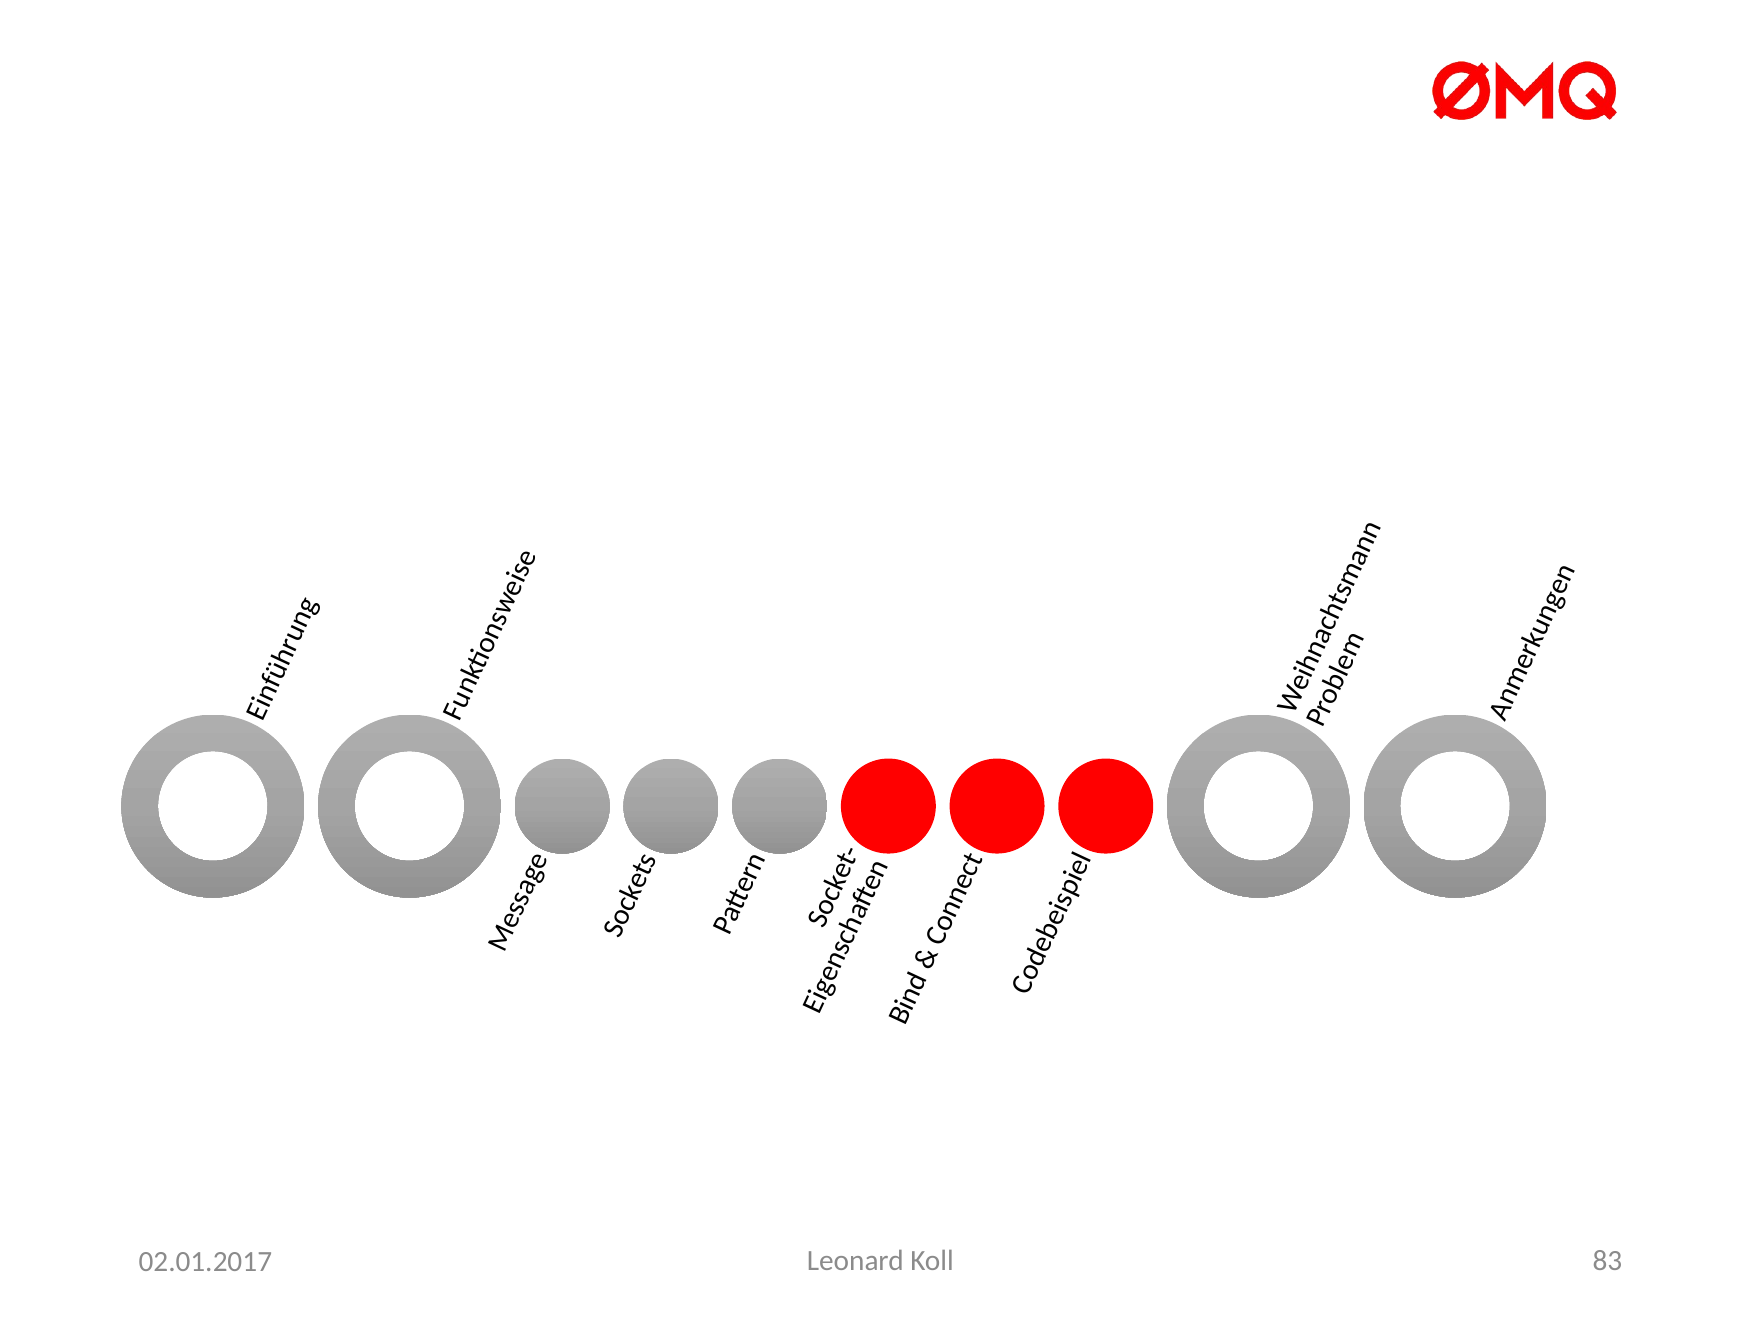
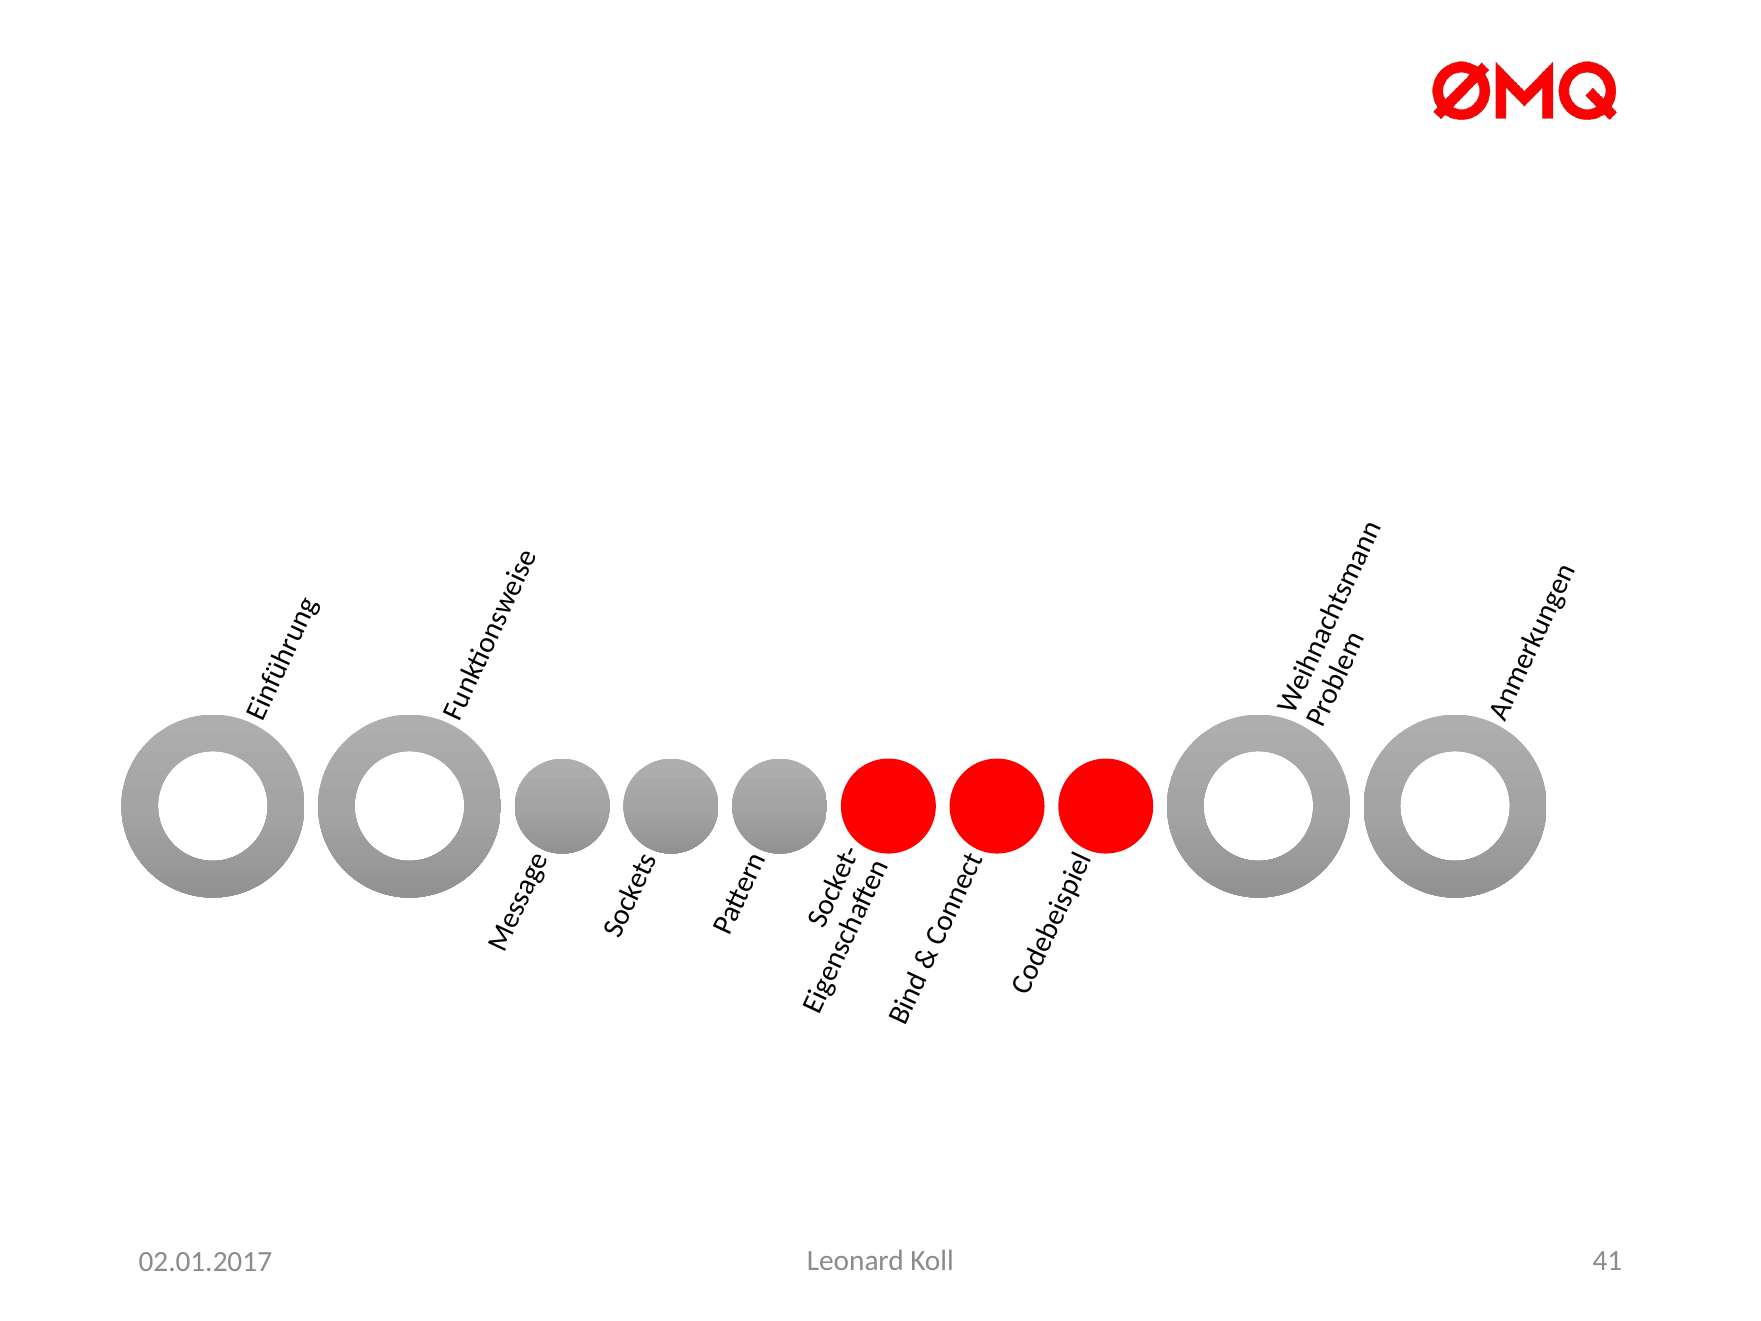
83: 83 -> 41 (1607, 1261)
